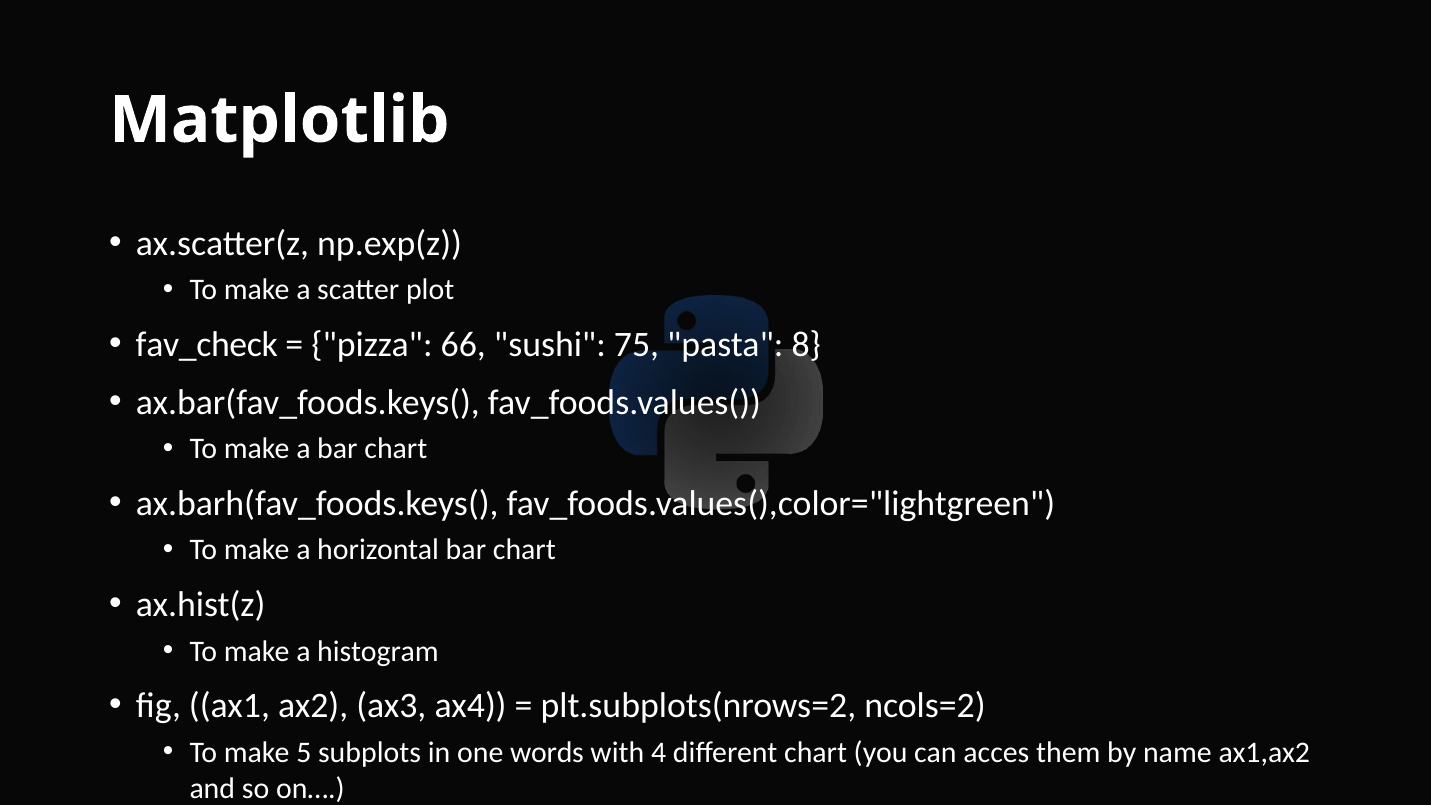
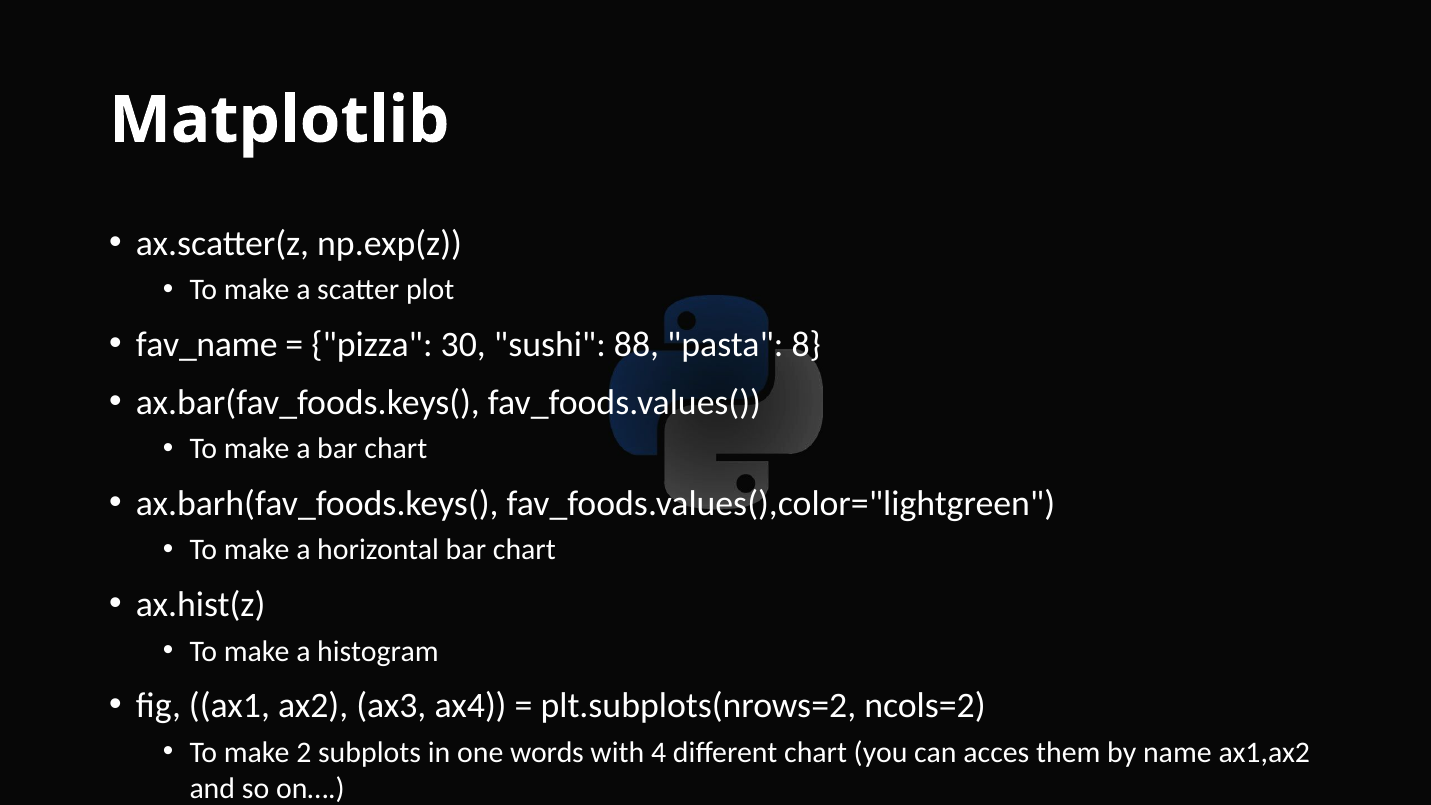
fav_check: fav_check -> fav_name (207, 345)
66: 66 -> 30 (463, 345)
75: 75 -> 88 (637, 345)
5: 5 -> 2 (304, 752)
